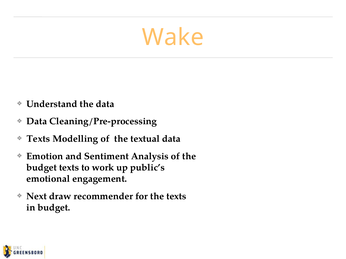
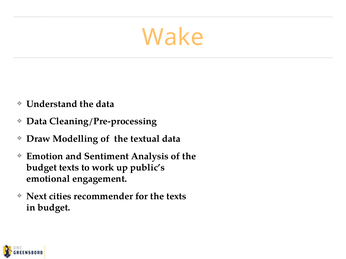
Texts: Texts -> Draw (38, 139)
draw: draw -> cities (60, 197)
